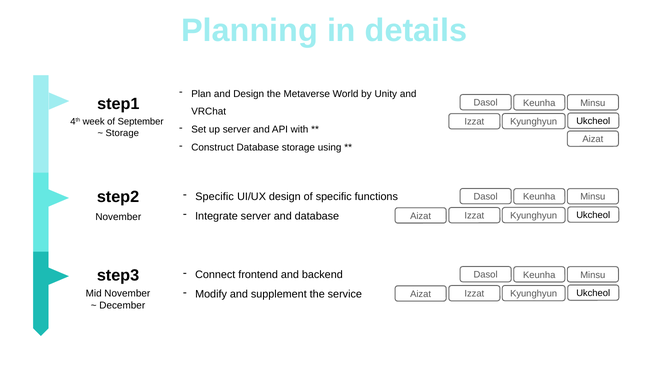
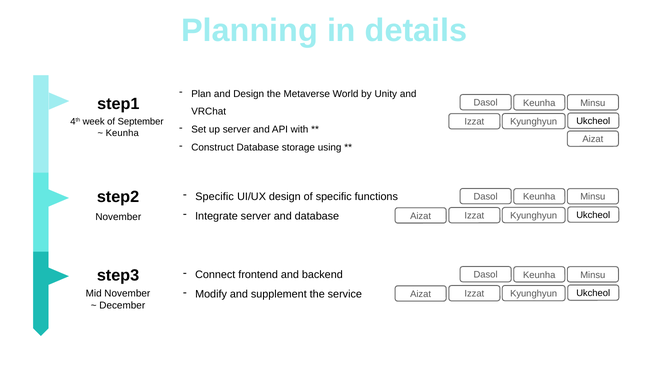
Storage: Storage -> Keunha (122, 133)
